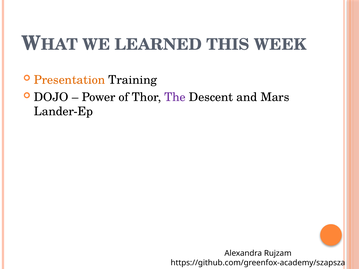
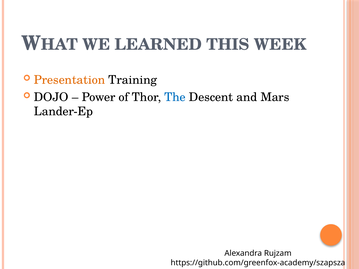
The colour: purple -> blue (175, 97)
